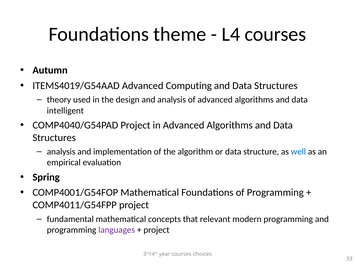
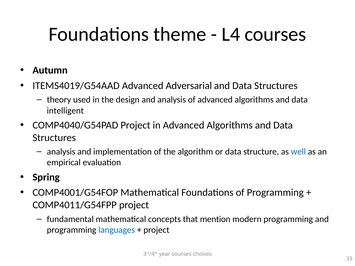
Computing: Computing -> Adversarial (189, 86)
relevant: relevant -> mention (215, 219)
languages colour: purple -> blue (117, 230)
